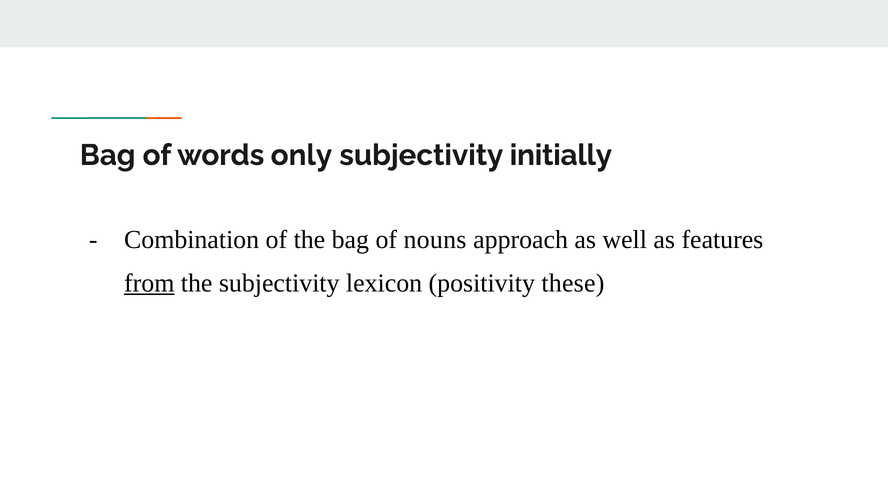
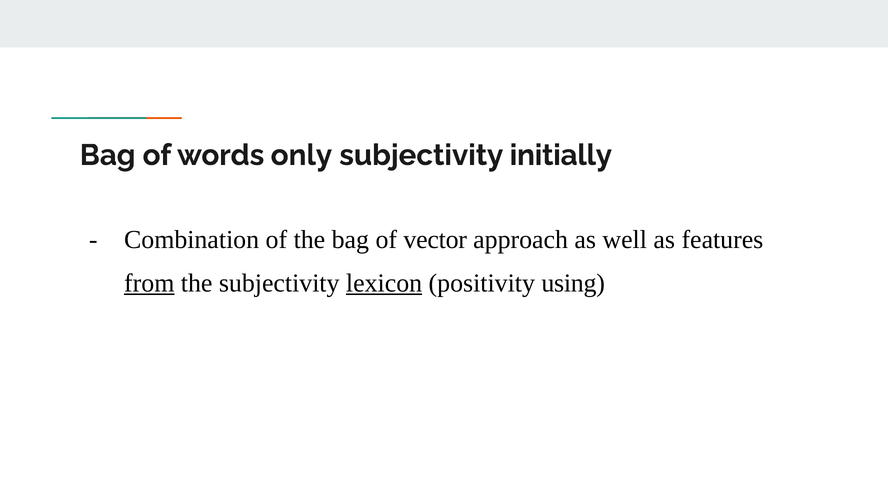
nouns: nouns -> vector (435, 240)
lexicon underline: none -> present (384, 283)
these: these -> using (573, 283)
